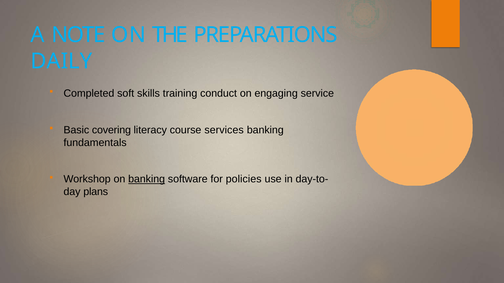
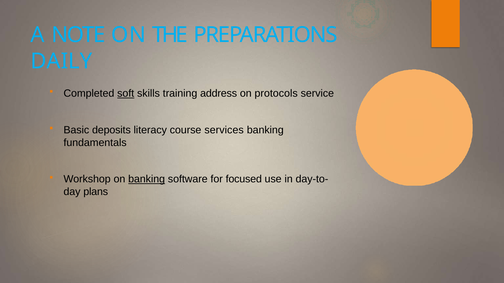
soft underline: none -> present (126, 94)
conduct: conduct -> address (219, 94)
engaging: engaging -> protocols (276, 94)
covering: covering -> deposits (111, 130)
policies: policies -> focused (244, 180)
